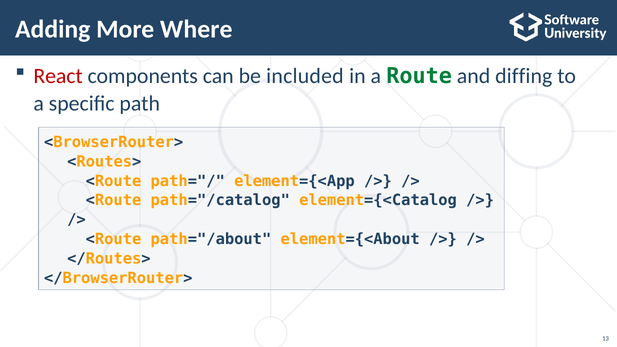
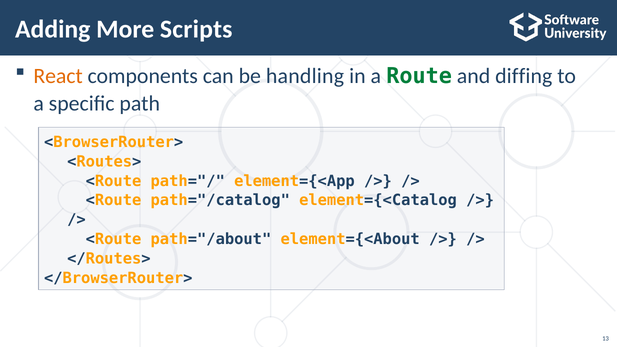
Where: Where -> Scripts (196, 29)
React colour: red -> orange (58, 76)
included: included -> handling (305, 76)
